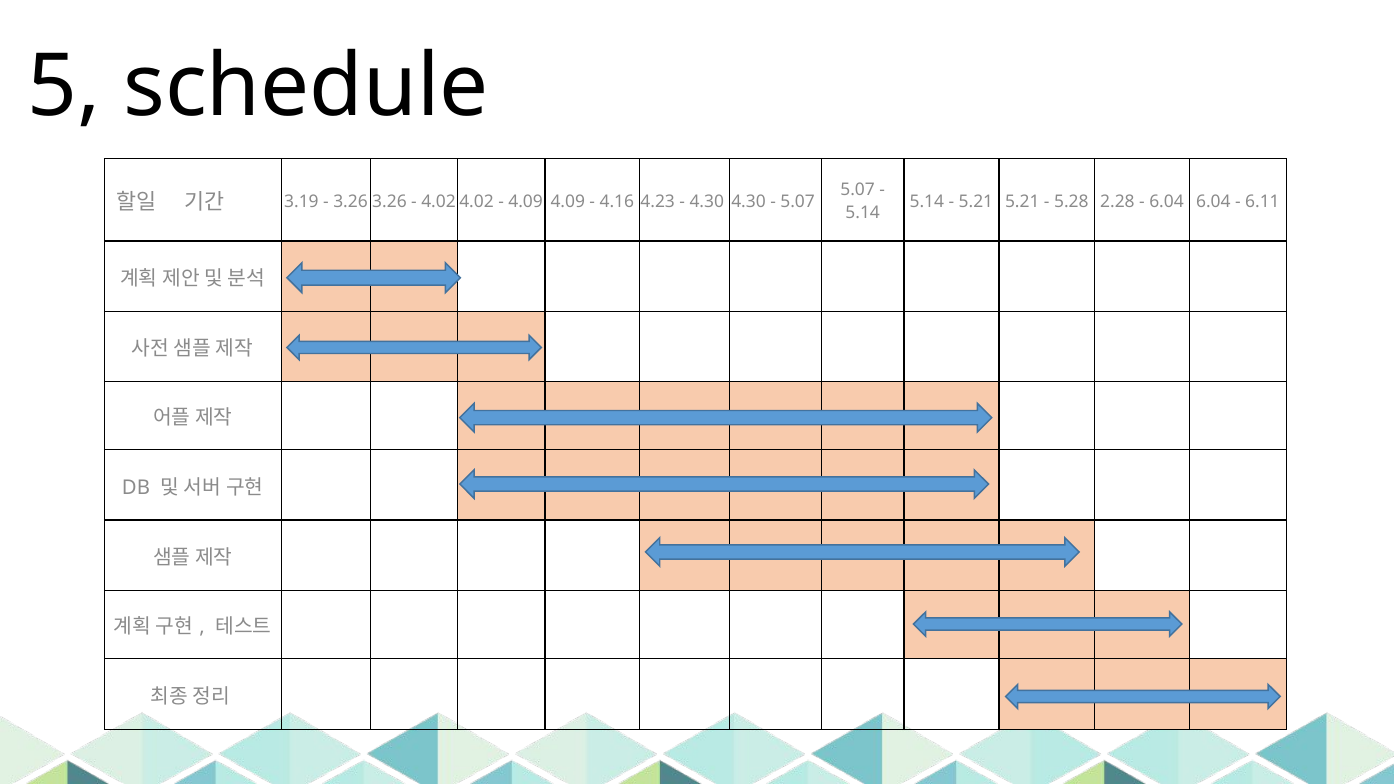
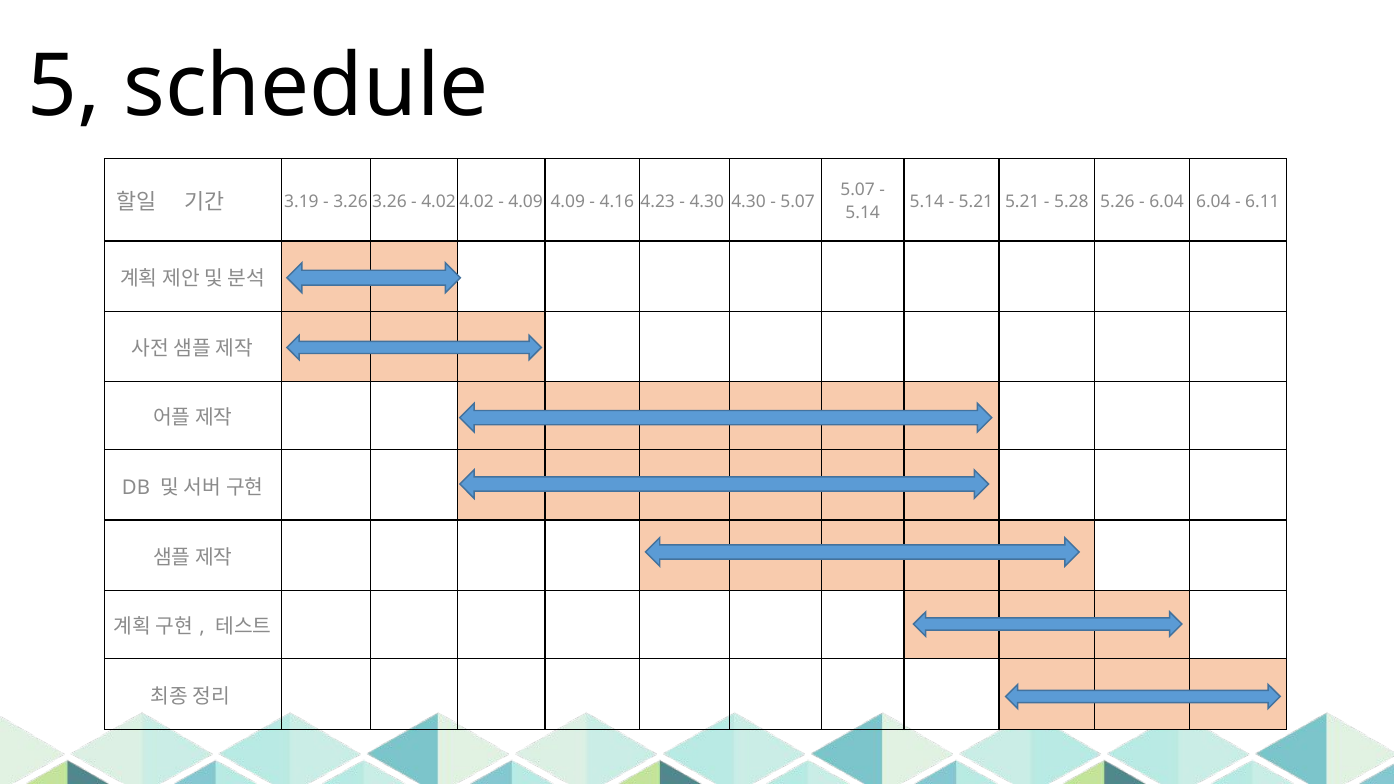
2.28: 2.28 -> 5.26 (1117, 201)
